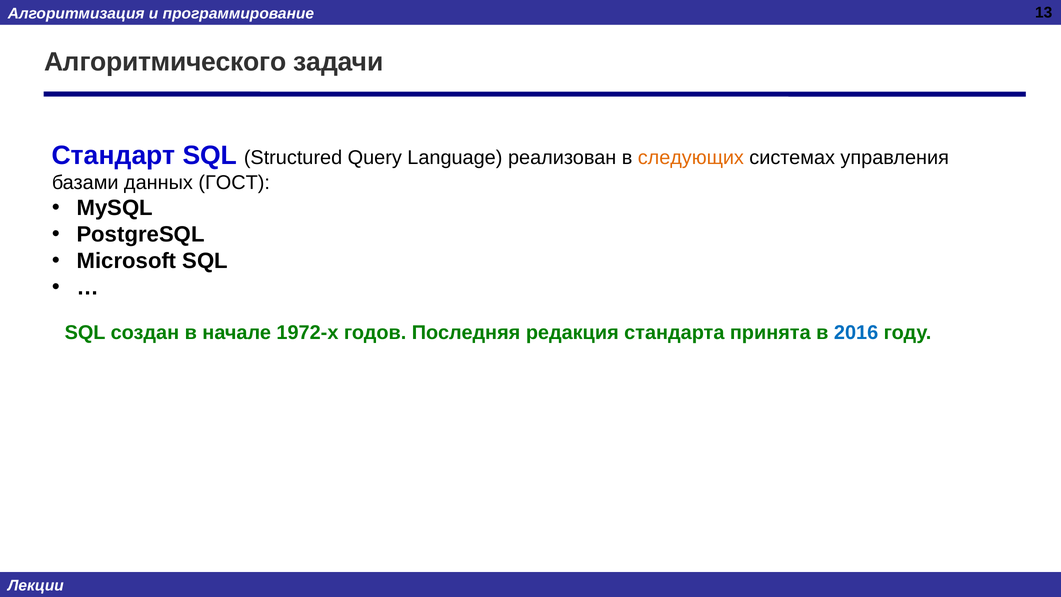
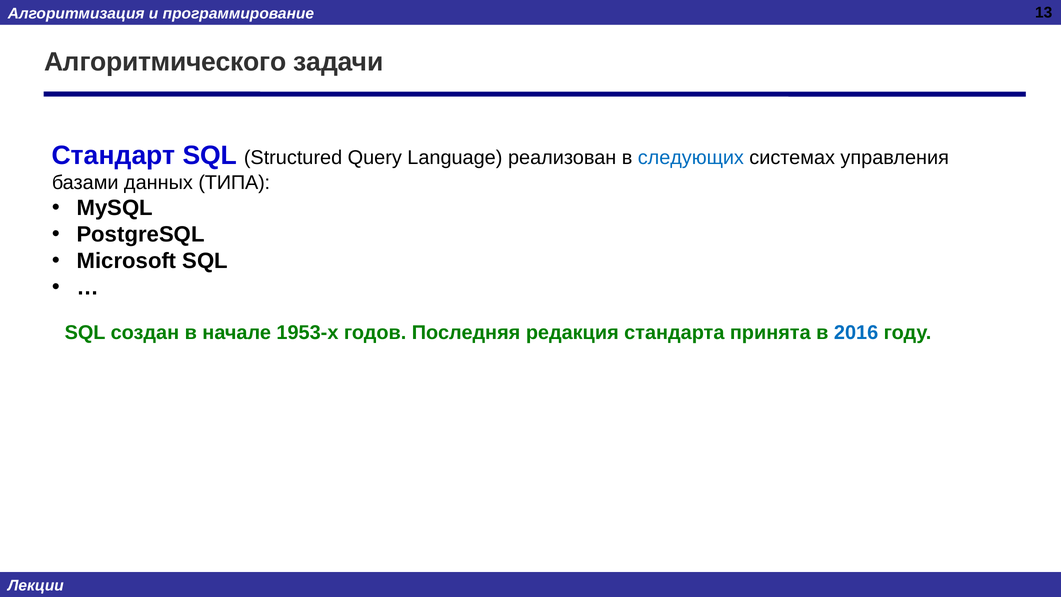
следующих colour: orange -> blue (691, 157)
ГОСТ: ГОСТ -> ТИПА (234, 183)
1972-х: 1972-х -> 1953-х (307, 333)
